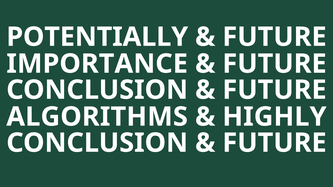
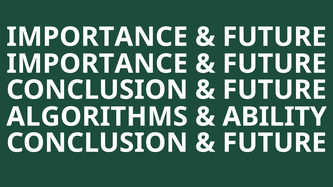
POTENTIALLY: POTENTIALLY -> IMPORTANCE (97, 37)
HIGHLY: HIGHLY -> ABILITY (275, 117)
